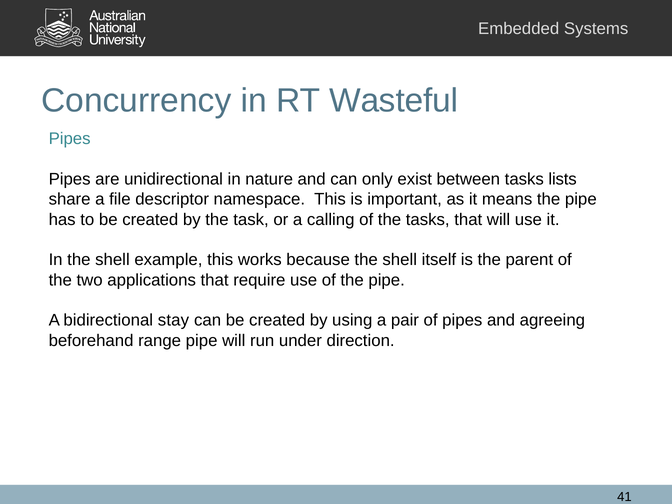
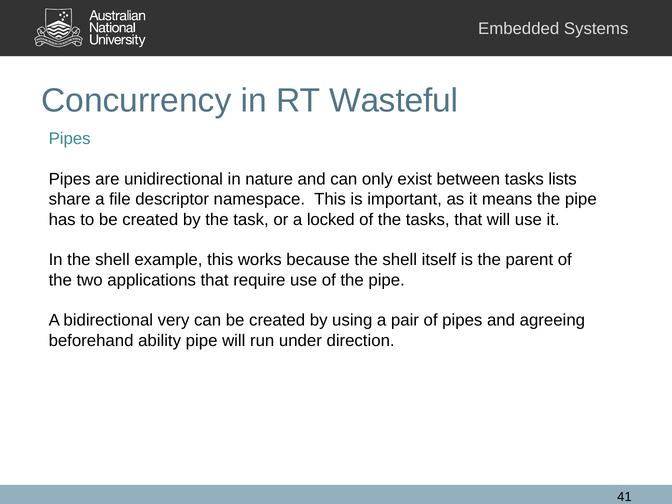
calling: calling -> locked (331, 219)
stay: stay -> very (174, 320)
range: range -> ability (160, 340)
